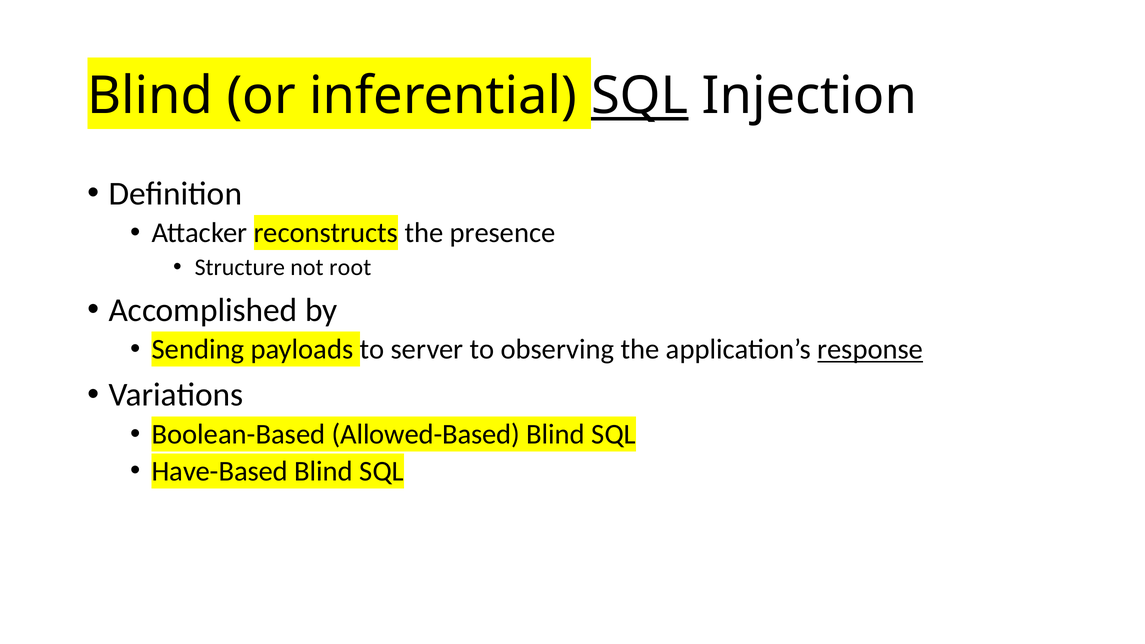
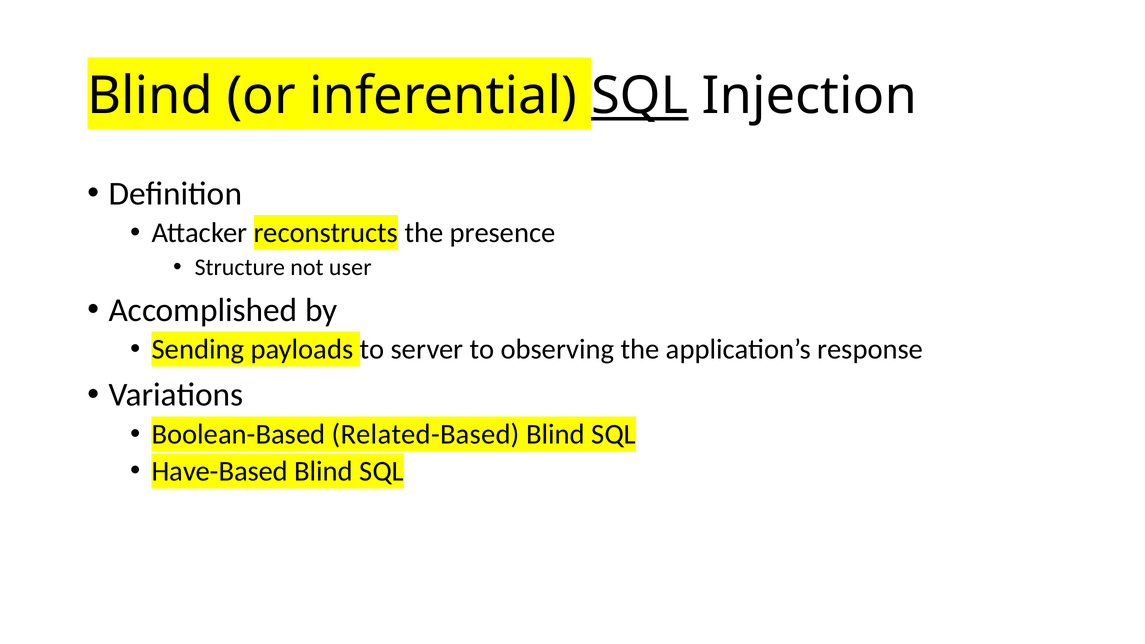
root: root -> user (350, 267)
response underline: present -> none (870, 350)
Allowed-Based: Allowed-Based -> Related-Based (426, 434)
